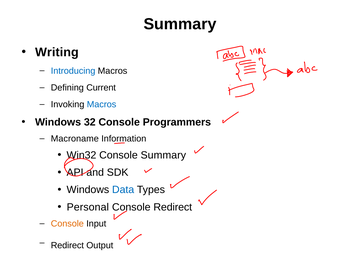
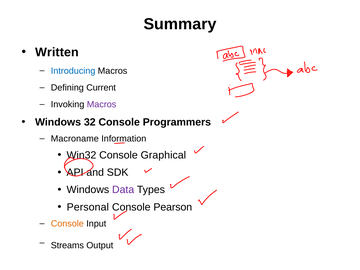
Writing: Writing -> Written (57, 52)
Macros colour: blue -> purple (102, 104)
Console Summary: Summary -> Graphical (163, 155)
Data colour: blue -> purple (123, 190)
Console Redirect: Redirect -> Pearson (173, 207)
Redirect: Redirect -> Streams (67, 245)
